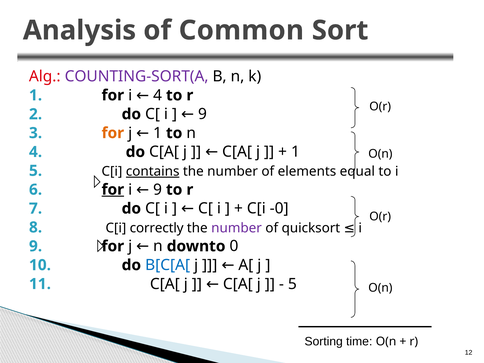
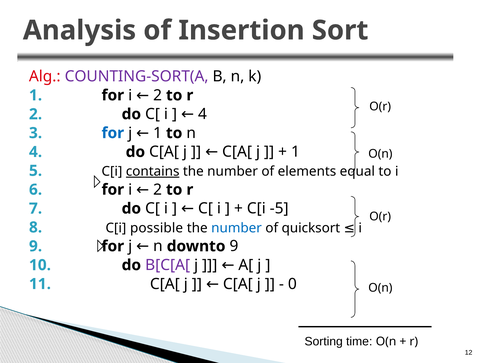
Common: Common -> Insertion (241, 30)
1 for i 4: 4 -> 2 (158, 95)
9: 9 -> 4 (202, 114)
for colour: orange -> blue (113, 133)
for underline: present -> none (113, 190)
9: 9 -> 2 (158, 190)
-0: -0 -> -5 (279, 208)
correctly: correctly -> possible (157, 228)
number colour: purple -> blue (237, 228)
downto 0: 0 -> 9 (234, 246)
B[C[A[ colour: blue -> purple (168, 265)
5: 5 -> 0 (292, 284)
